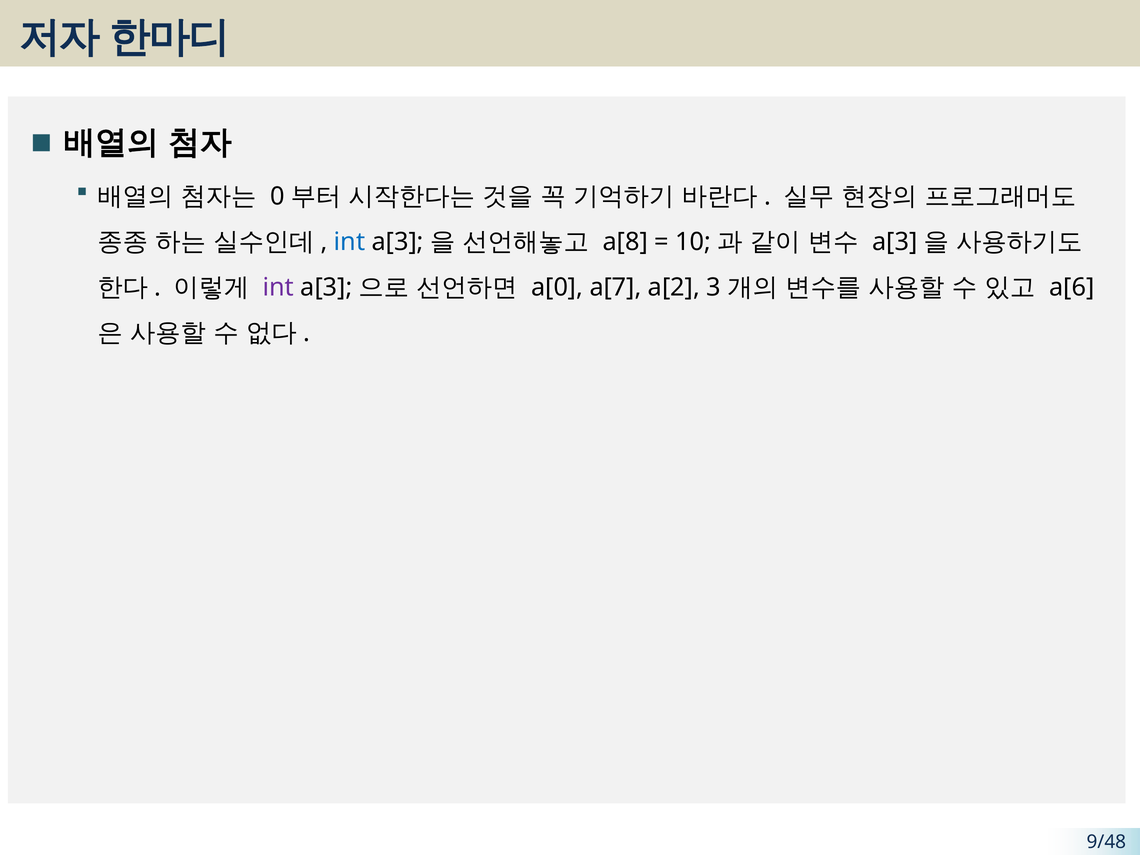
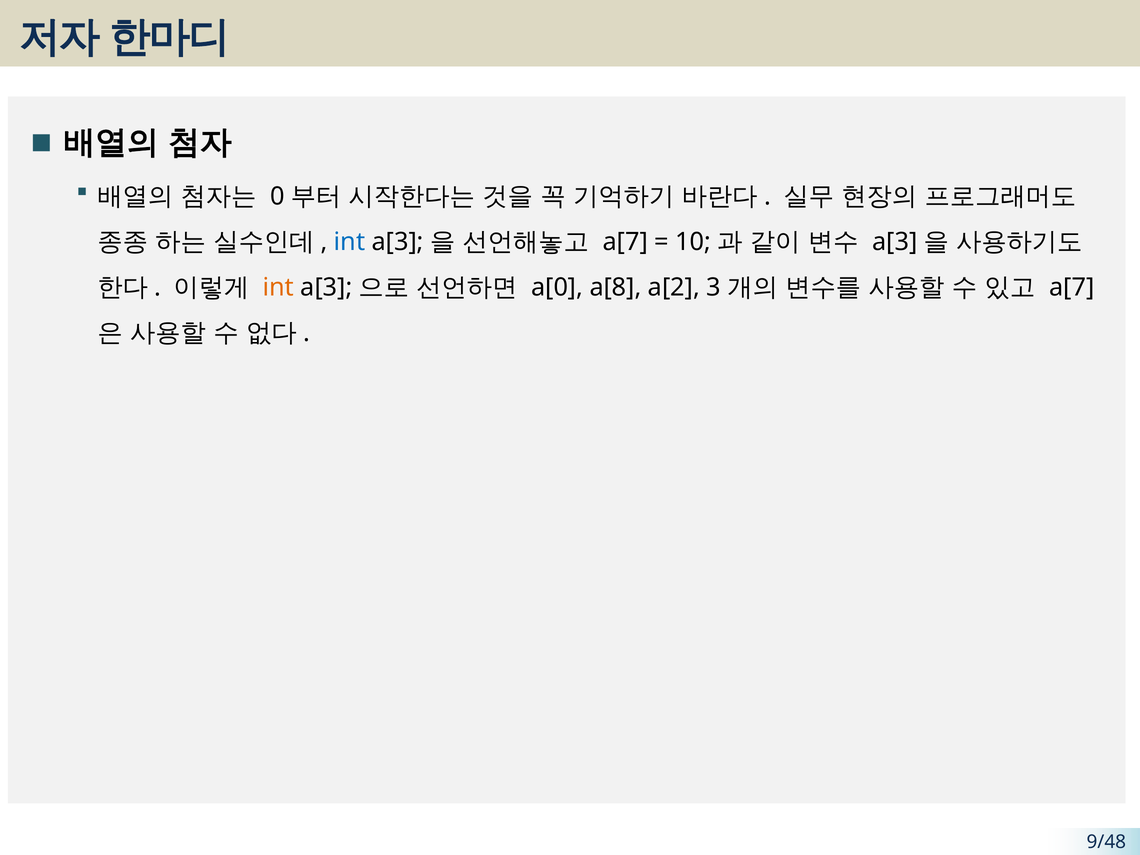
a[8: a[8 -> a[7 (625, 242)
int colour: purple -> orange (278, 287)
a[7: a[7 -> a[8 (615, 287)
a[6: a[6 -> a[7 (1072, 287)
